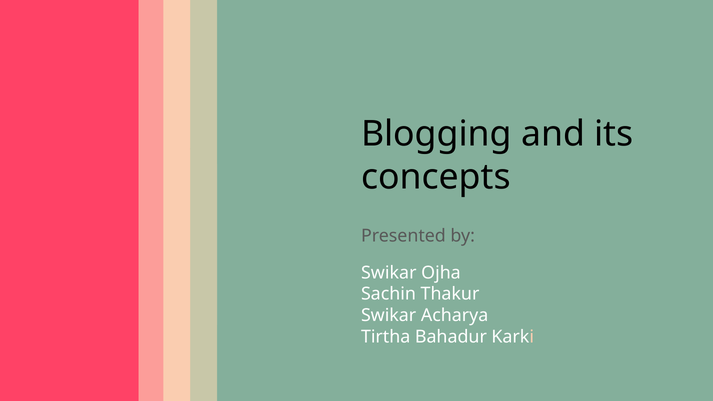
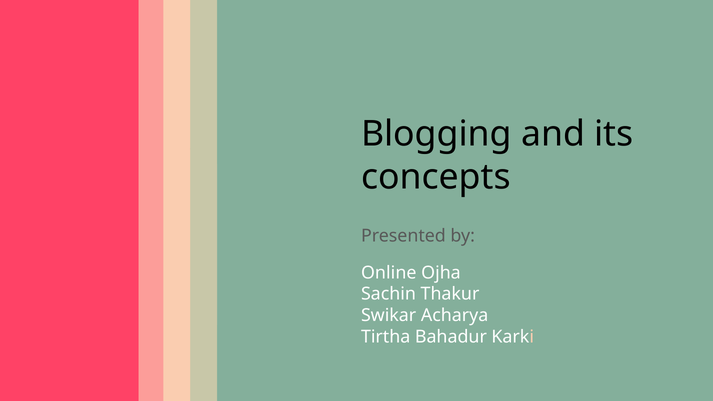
Swikar: Swikar -> Online (389, 273)
